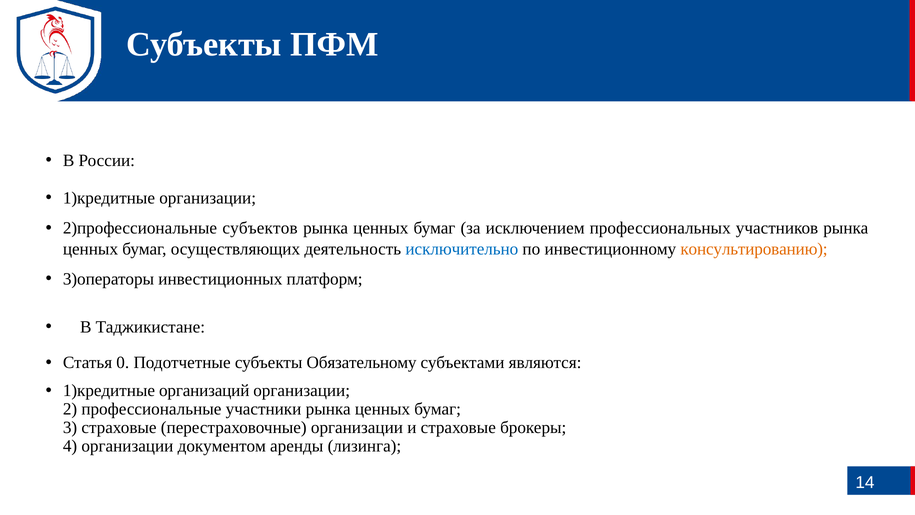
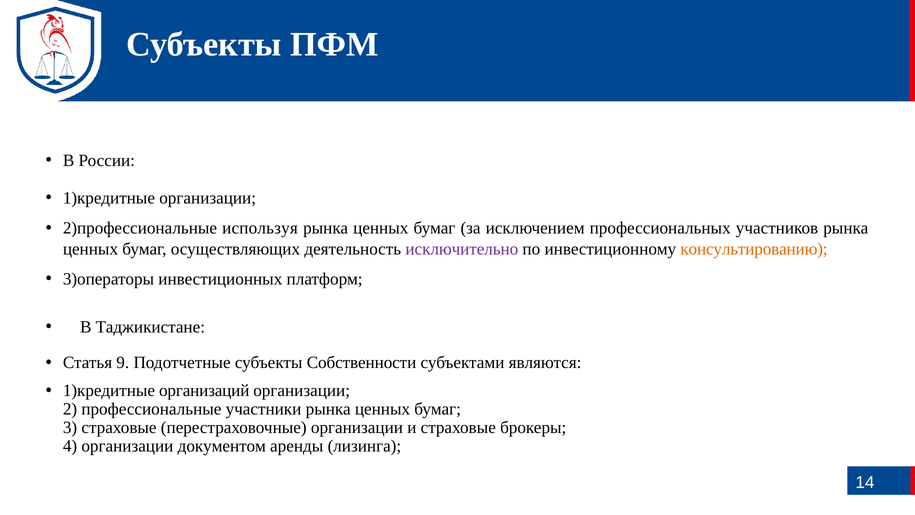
субъектов: субъектов -> используя (260, 228)
исключительно colour: blue -> purple (462, 249)
0: 0 -> 9 (123, 362)
Обязательному: Обязательному -> Собственности (362, 362)
